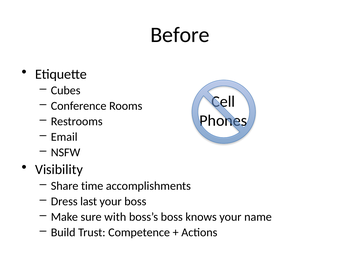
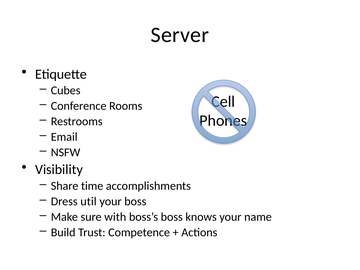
Before: Before -> Server (180, 35)
last: last -> util (89, 201)
